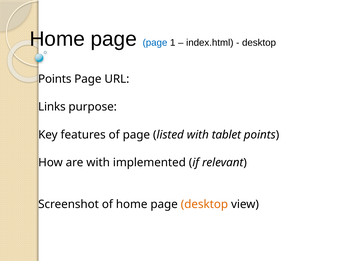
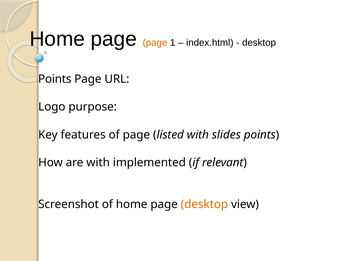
page colour: blue -> orange (155, 43)
Links: Links -> Logo (52, 107)
tablet: tablet -> slides (226, 135)
